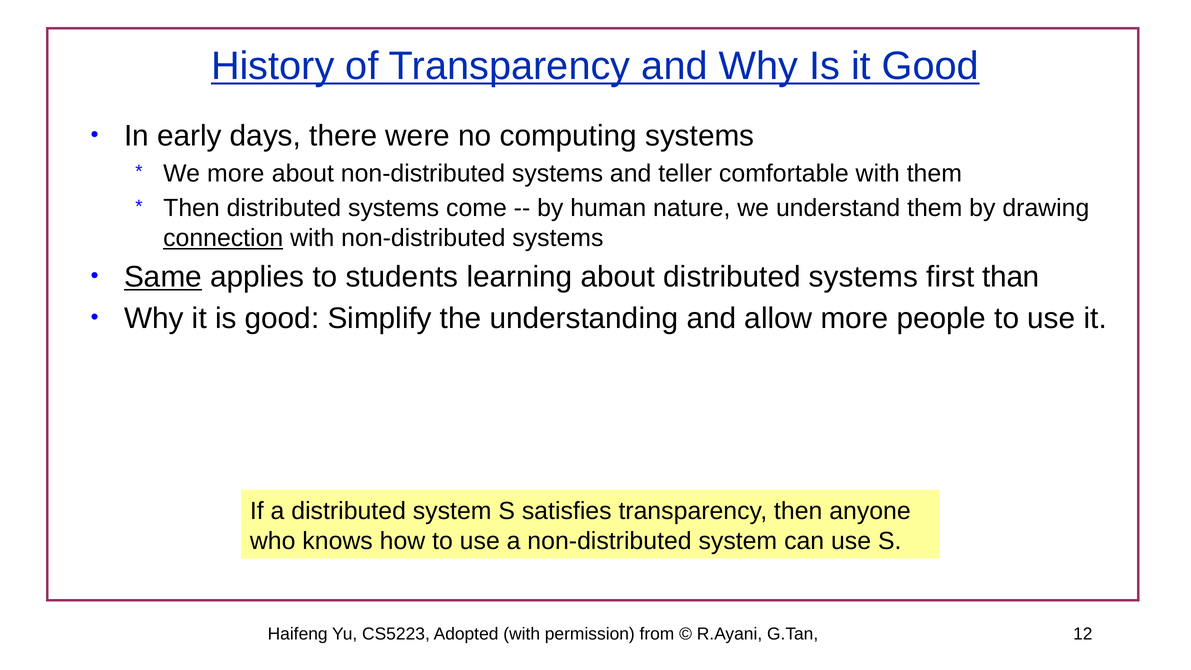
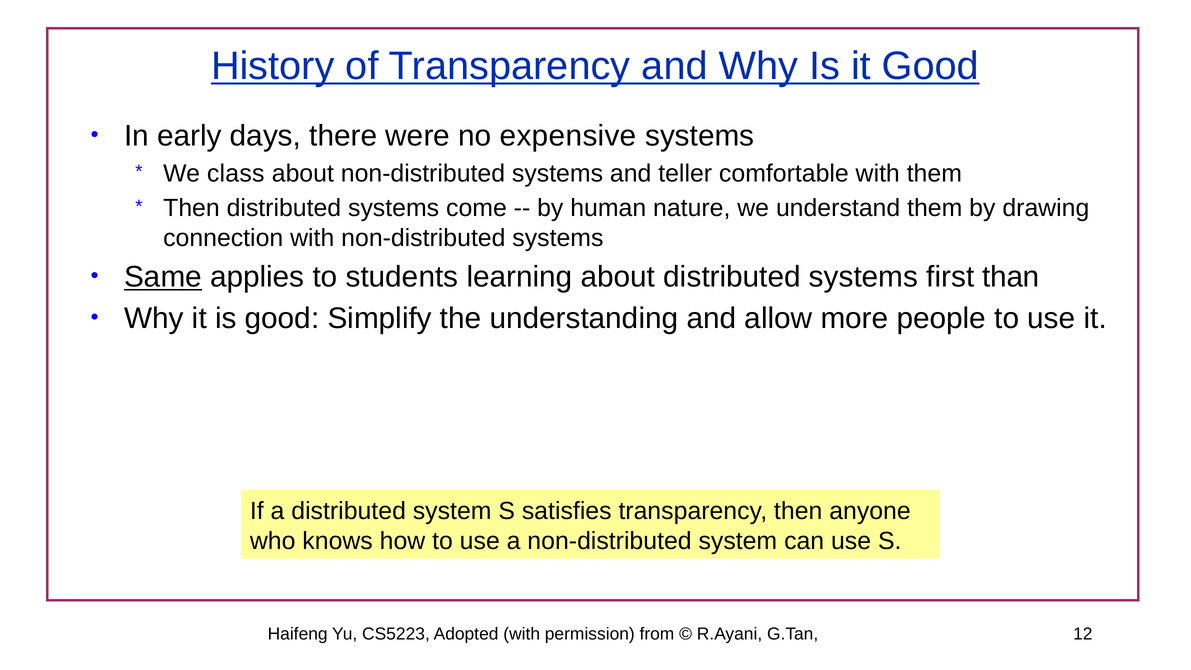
computing: computing -> expensive (568, 136)
We more: more -> class (236, 173)
connection underline: present -> none (223, 238)
